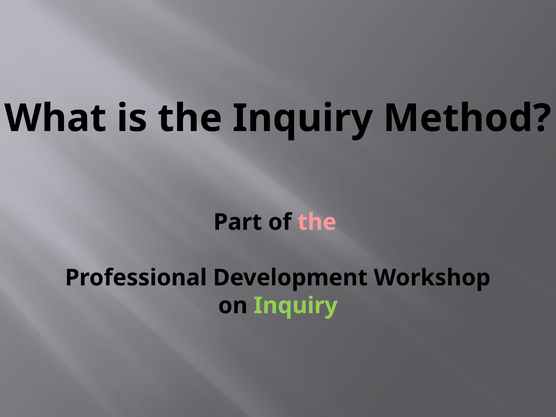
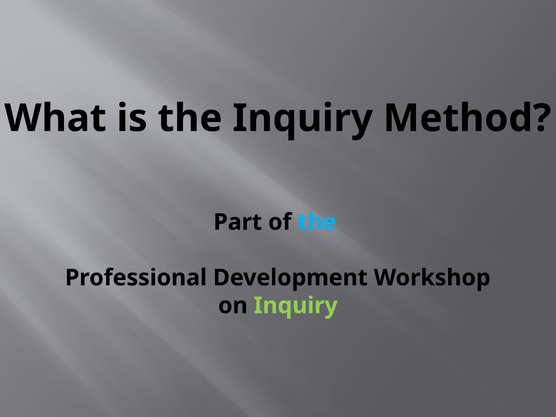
the colour: pink -> light blue (317, 222)
